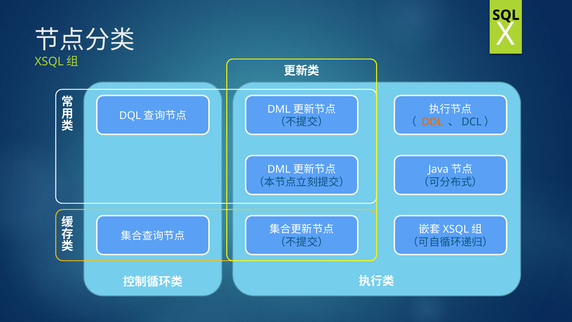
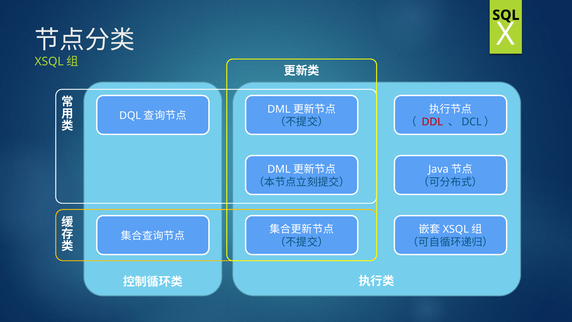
DDL colour: orange -> red (432, 122)
